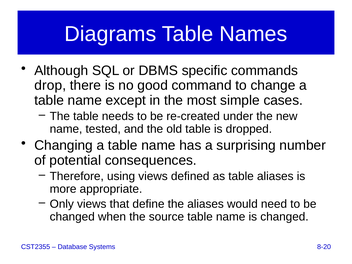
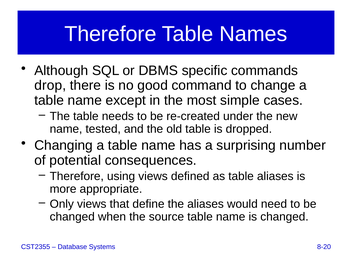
Diagrams: Diagrams -> Therefore (110, 34)
